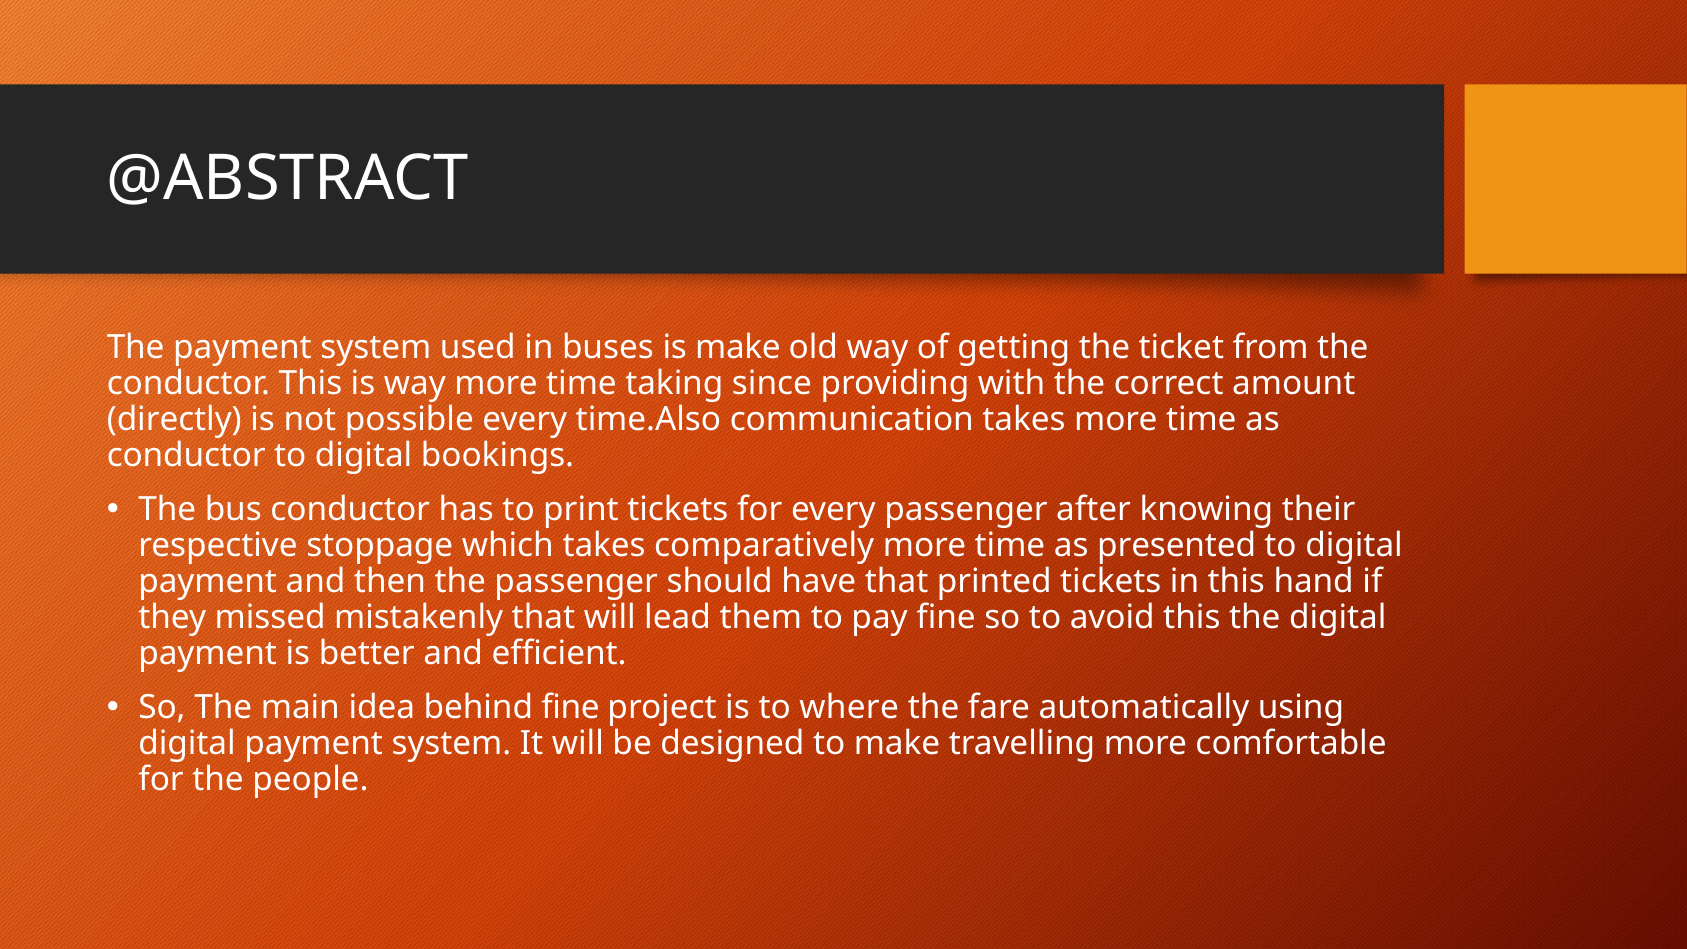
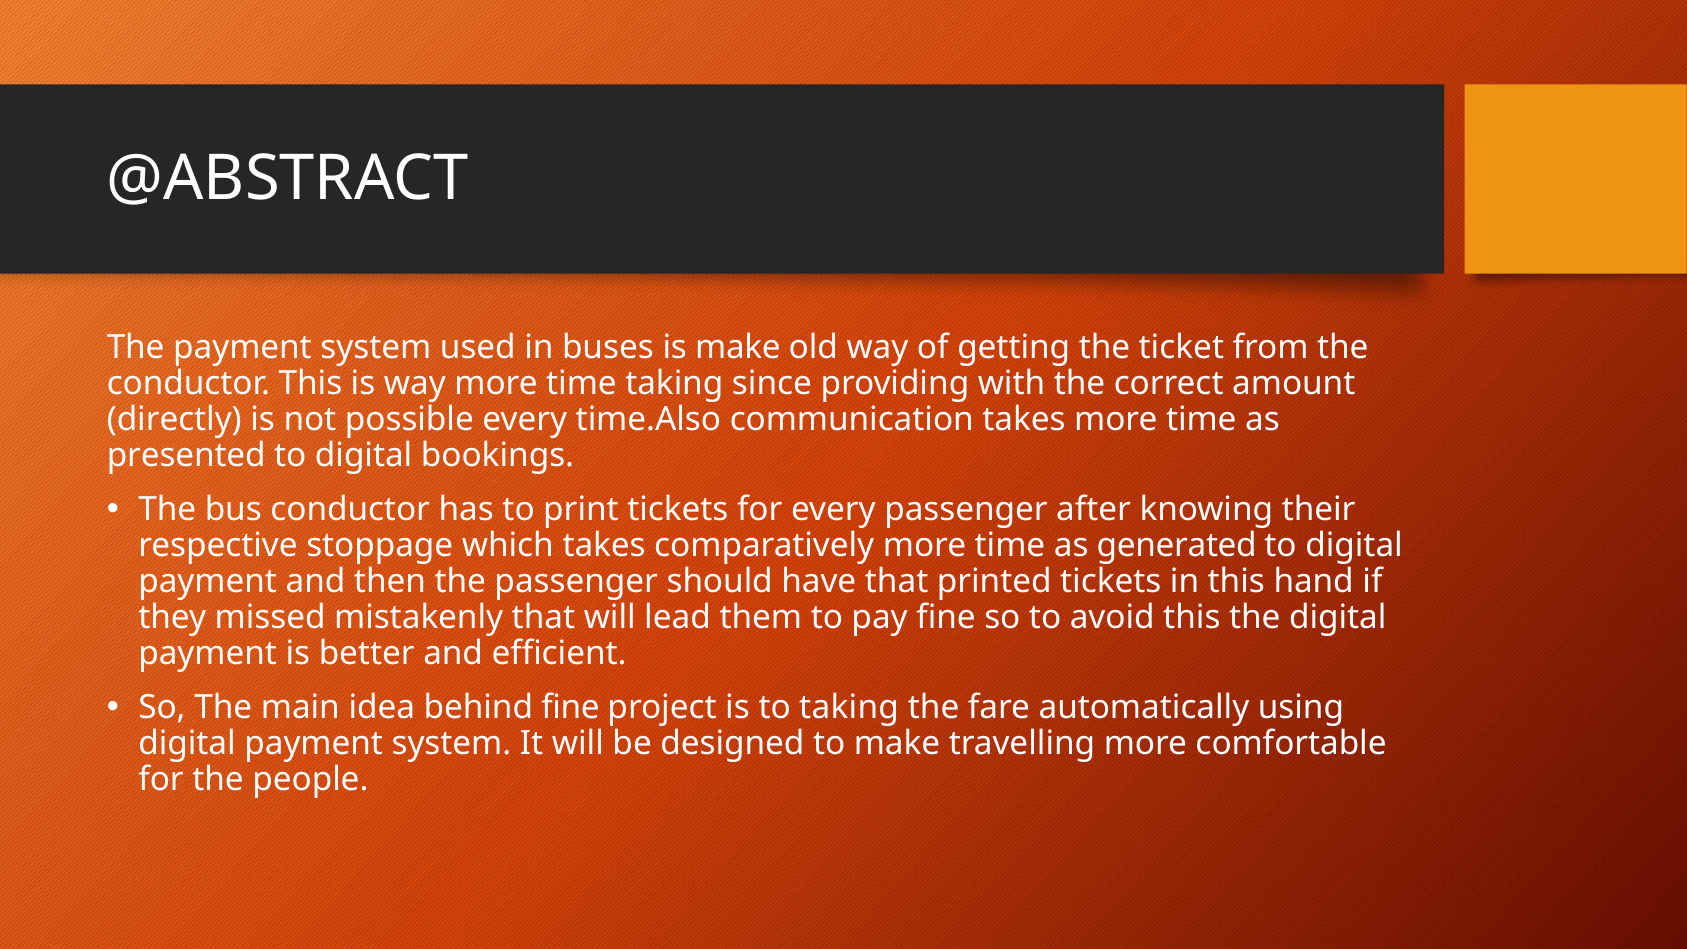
conductor: conductor -> presented (186, 456)
presented: presented -> generated (1177, 545)
to where: where -> taking (849, 707)
